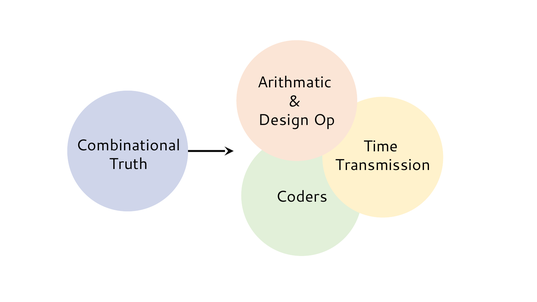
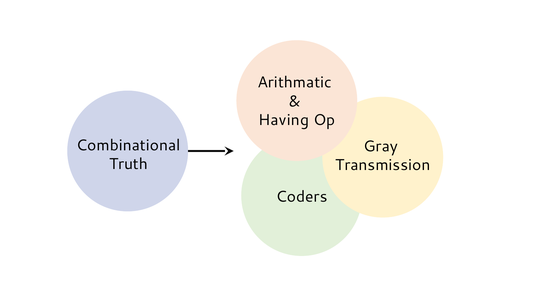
Design: Design -> Having (284, 120)
Time: Time -> Gray (381, 146)
